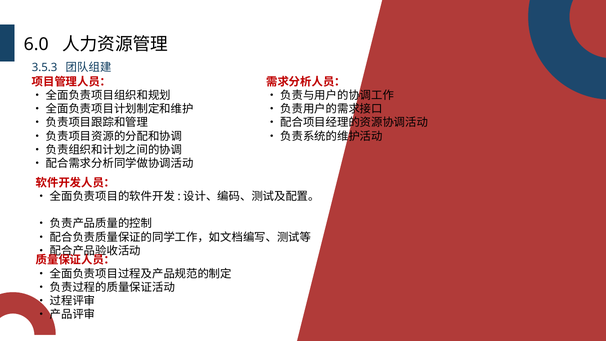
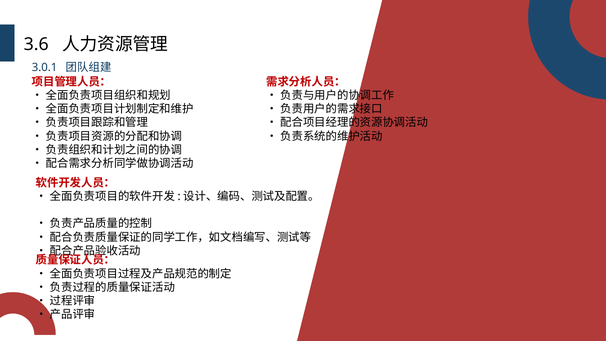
6.0: 6.0 -> 3.6 (36, 44)
3.5.3: 3.5.3 -> 3.0.1 (45, 67)
